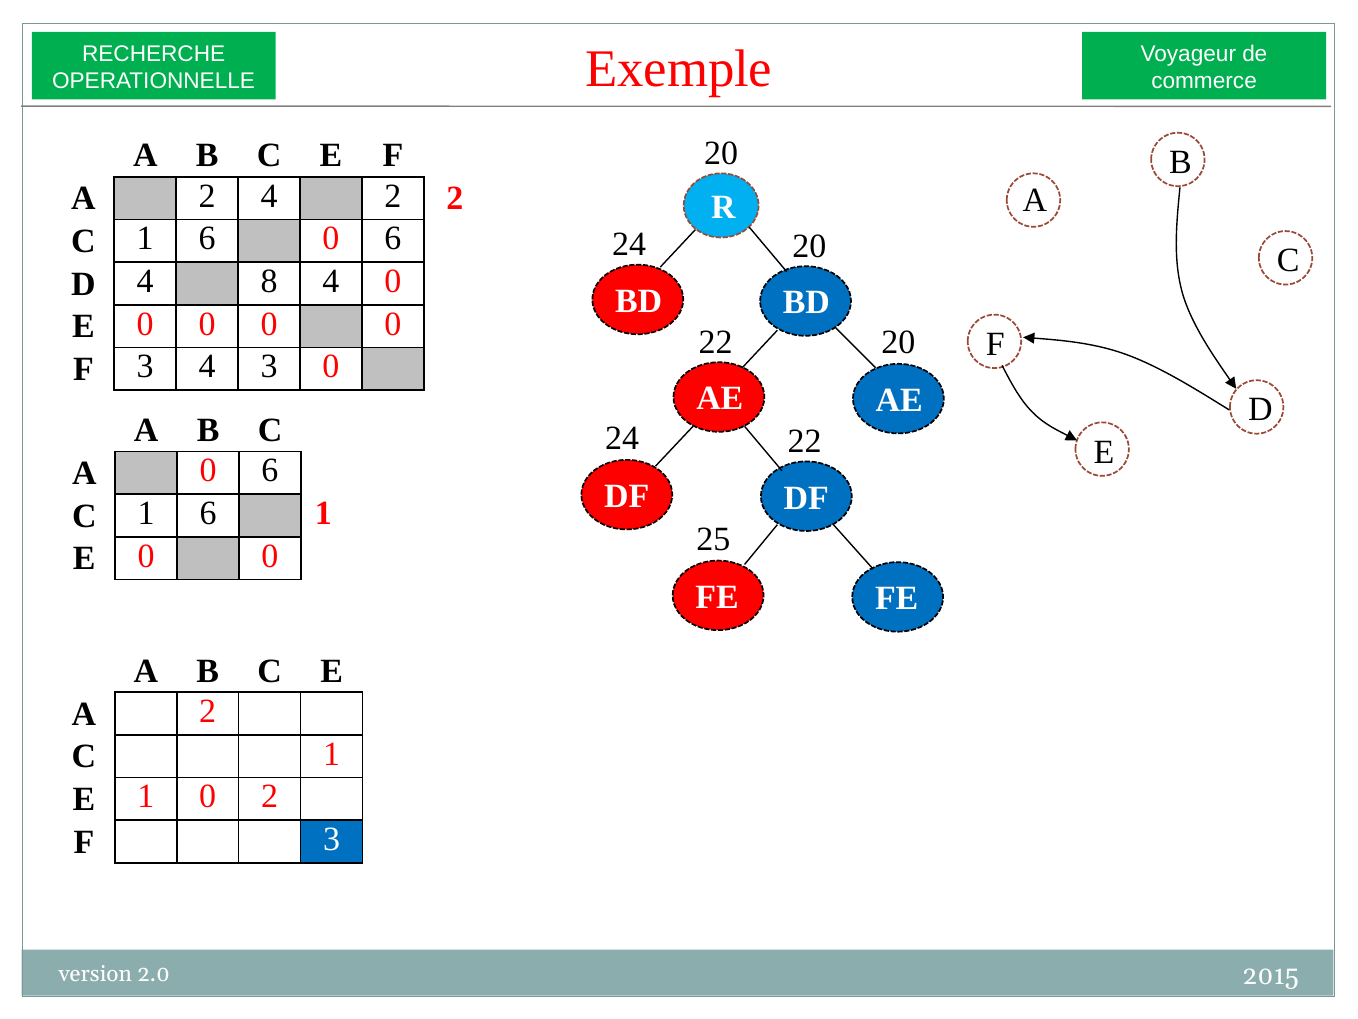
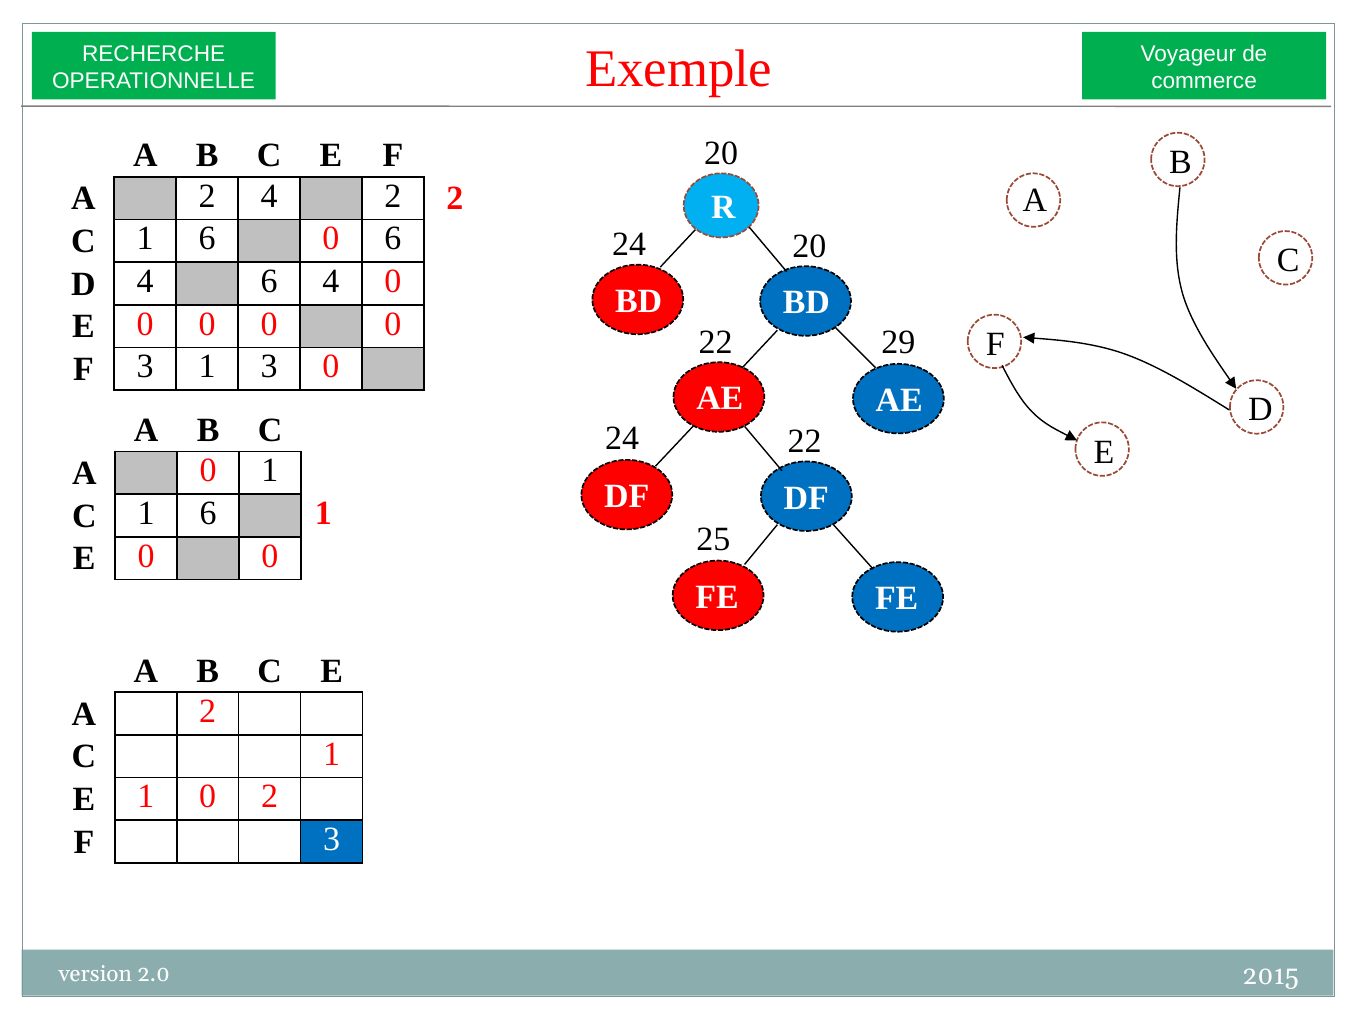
4 8: 8 -> 6 (269, 281)
22 20: 20 -> 29 (898, 342)
3 4: 4 -> 1 (207, 367)
A 0 6: 6 -> 1 (270, 470)
